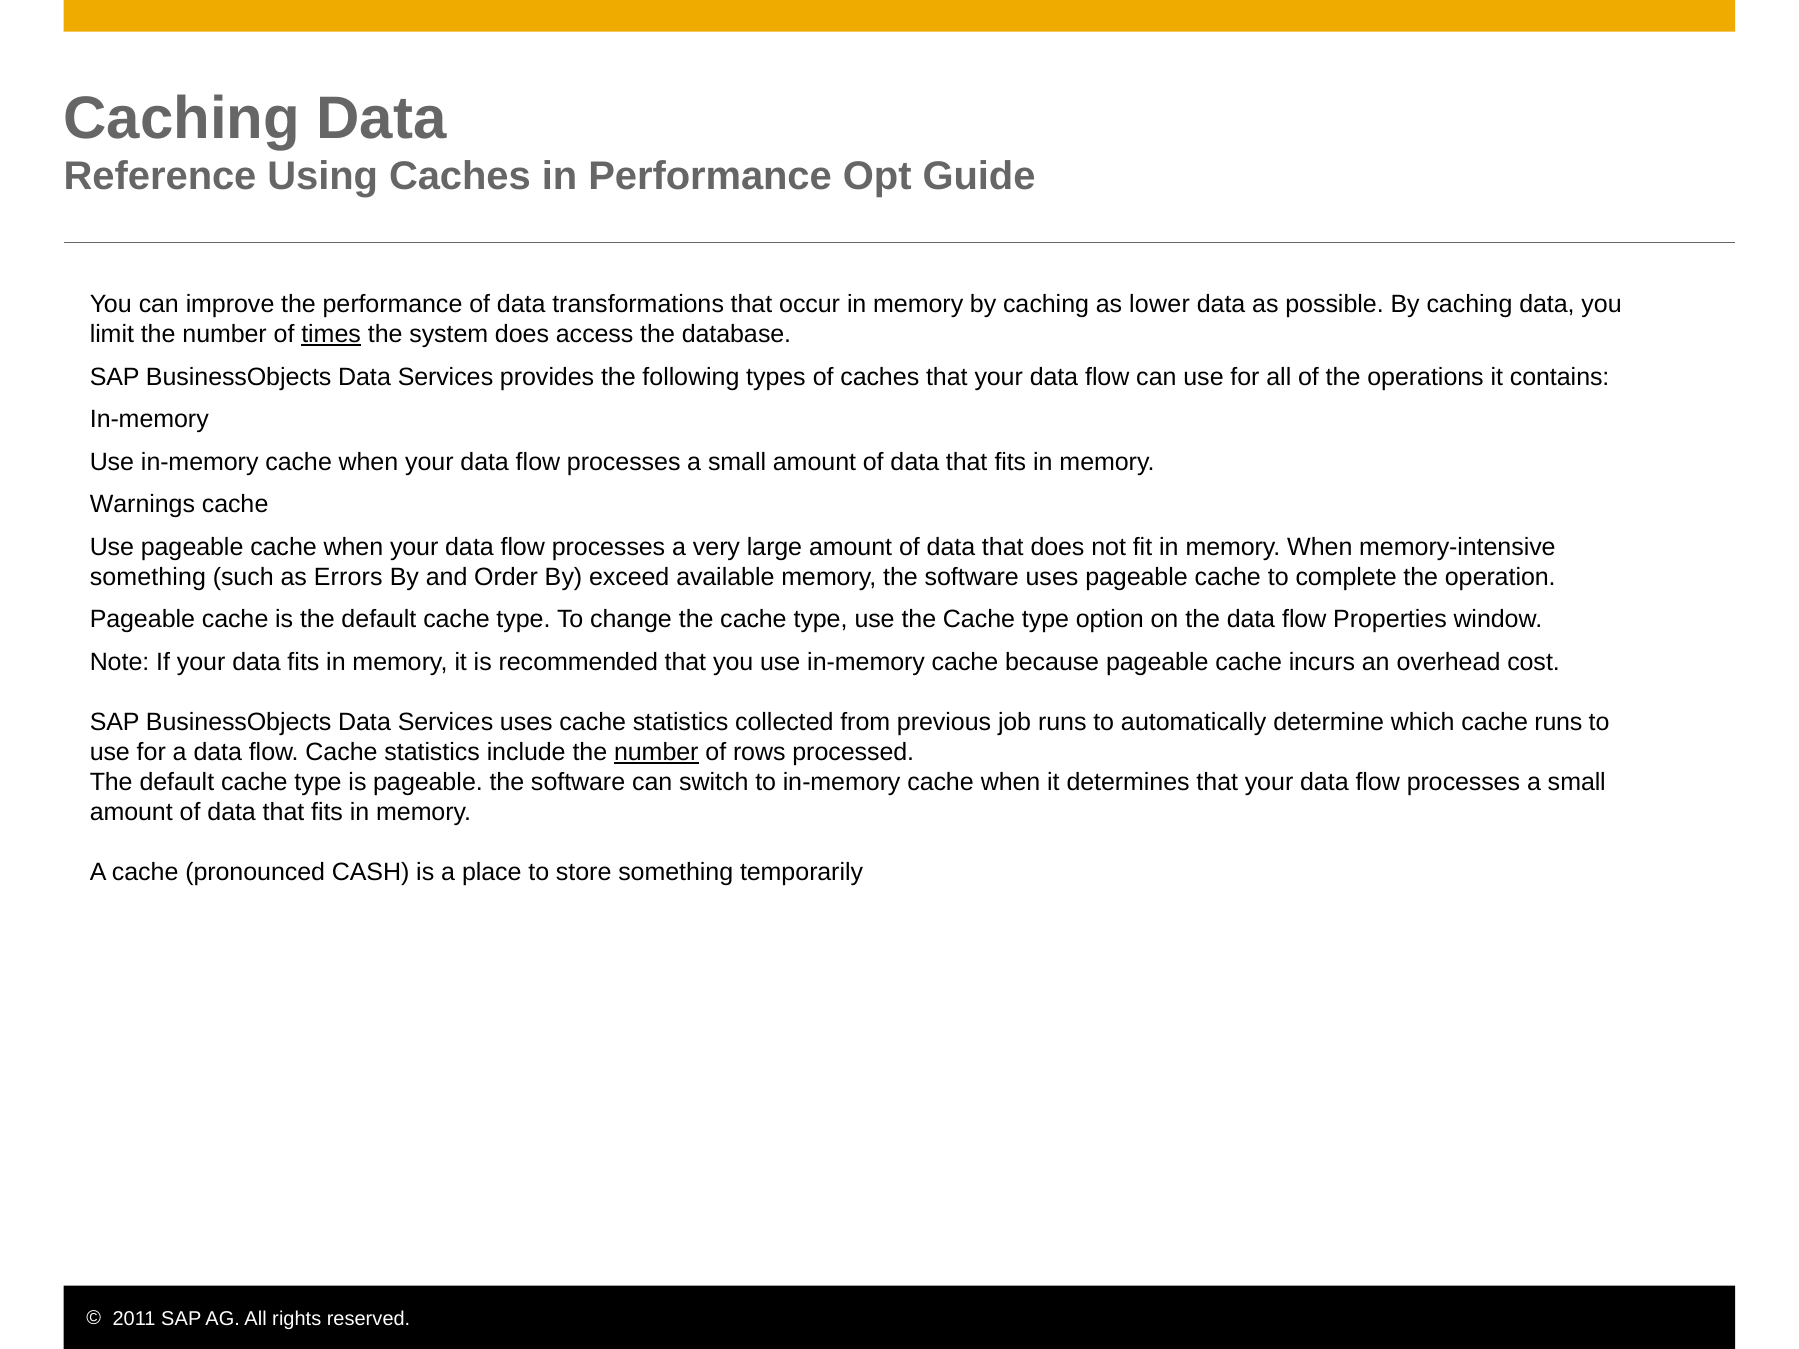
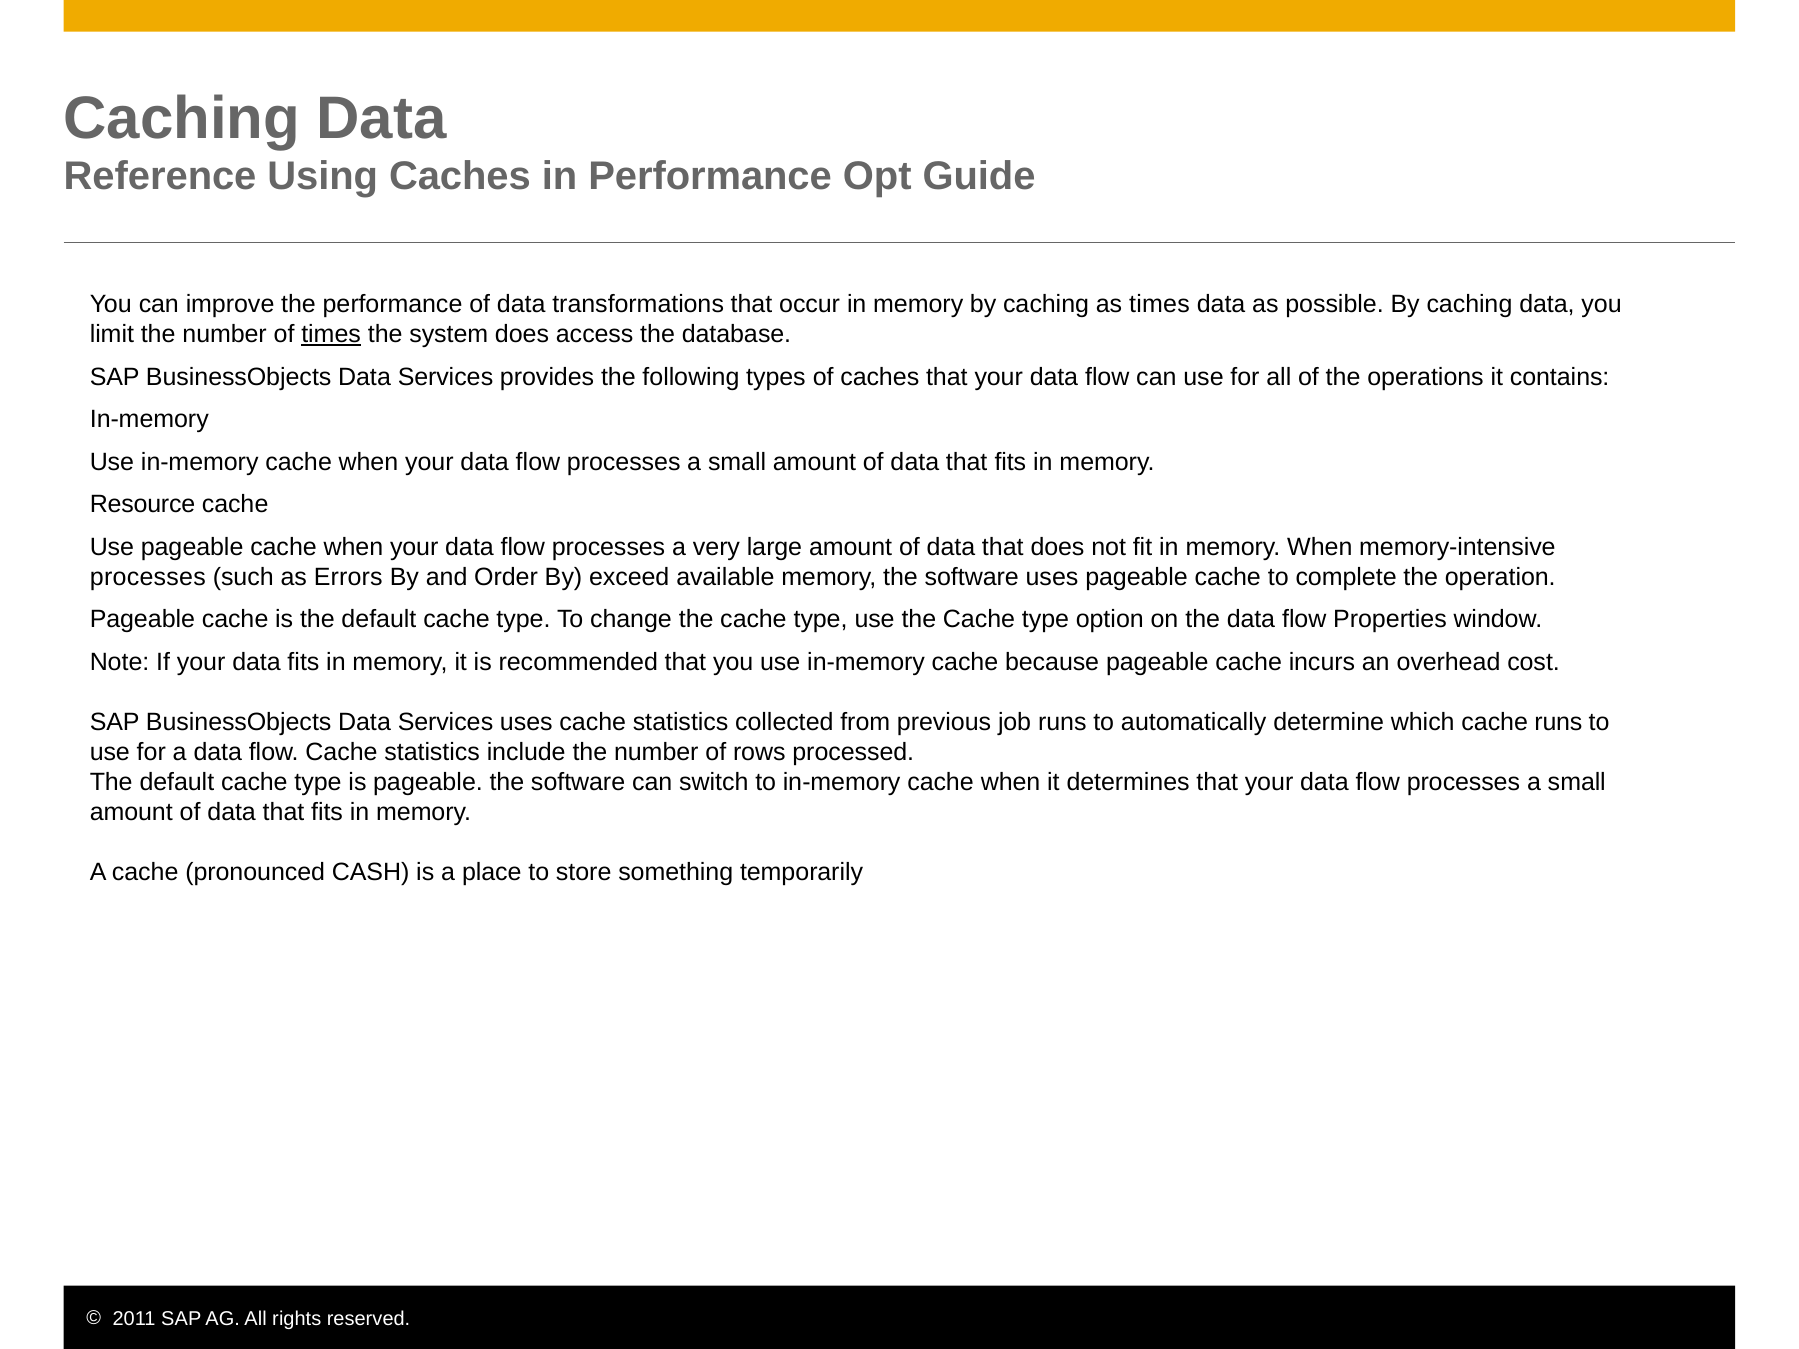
as lower: lower -> times (1160, 305)
Warnings: Warnings -> Resource (143, 505)
something: something -> processes (148, 577)
number underline: present -> none (656, 752)
